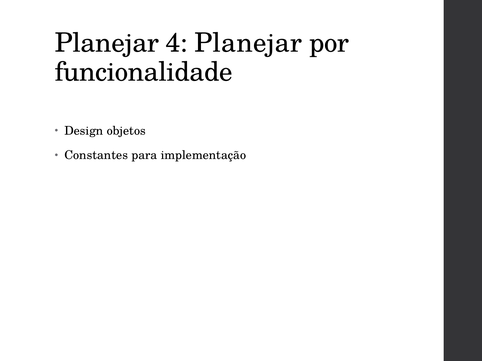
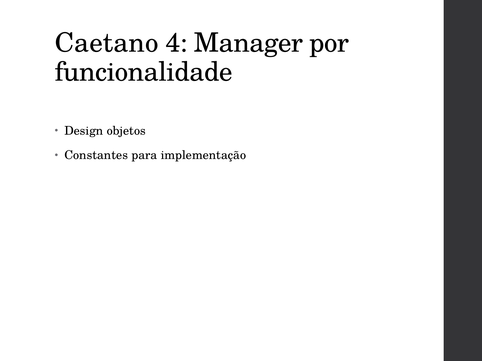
Planejar: Planejar -> Caetano (107, 43)
4 Planejar: Planejar -> Manager (248, 43)
